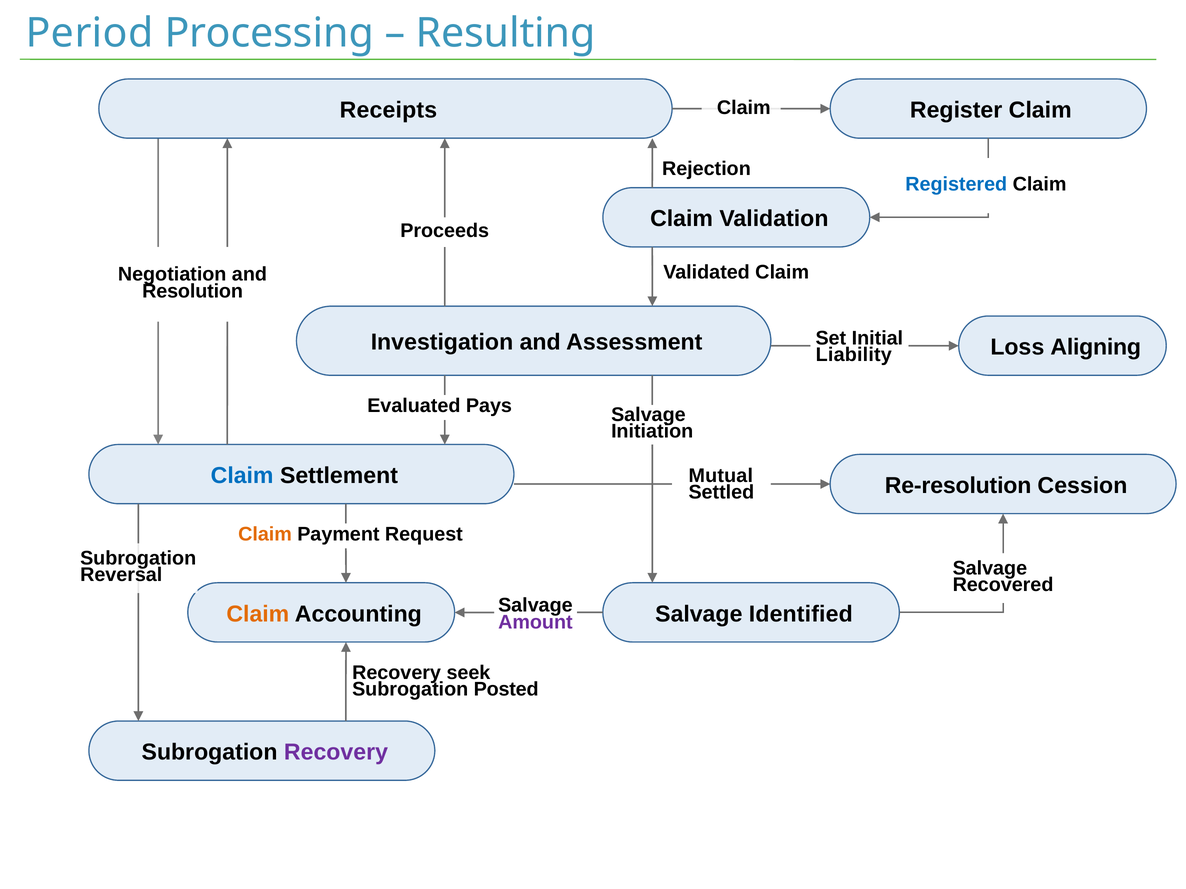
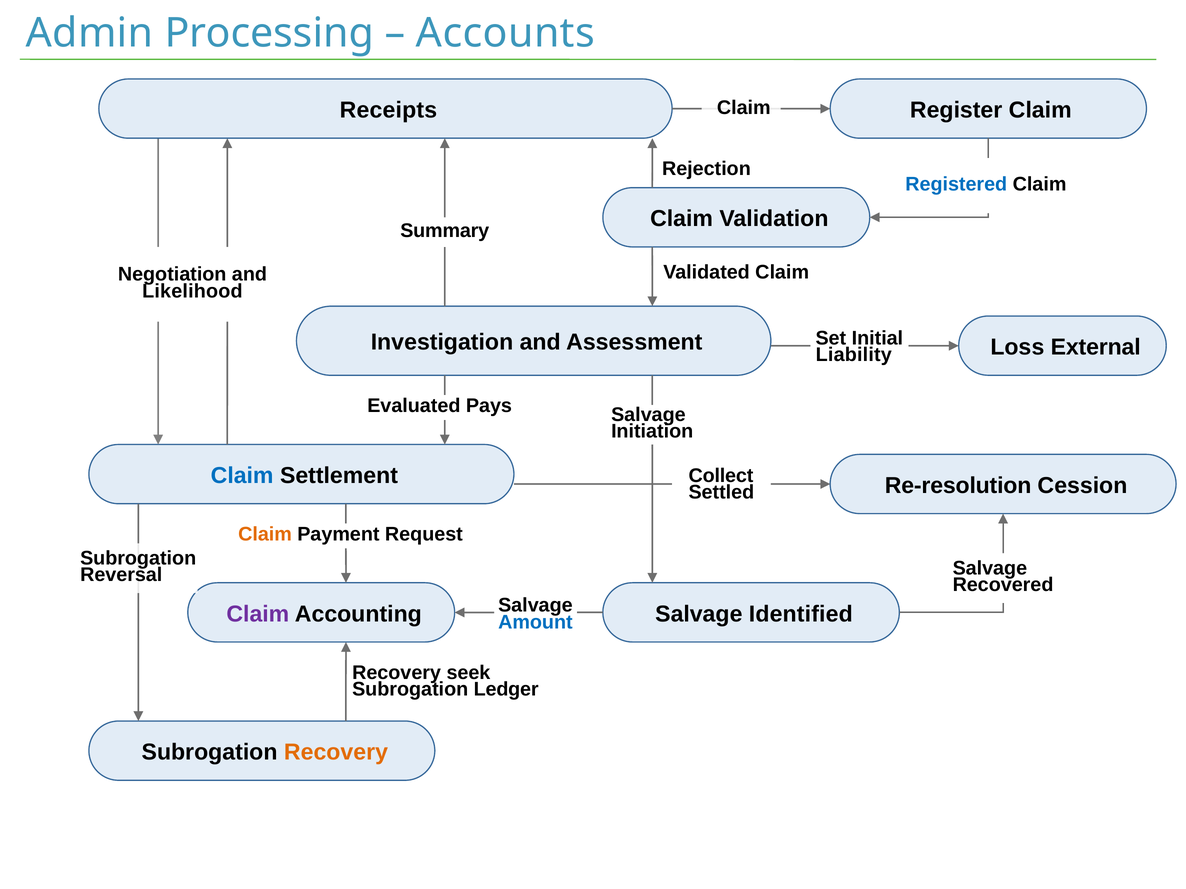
Period: Period -> Admin (90, 33)
Resulting: Resulting -> Accounts (505, 33)
Proceeds: Proceeds -> Summary (445, 231)
Resolution: Resolution -> Likelihood (192, 291)
Aligning: Aligning -> External (1096, 347)
Mutual: Mutual -> Collect (721, 476)
Claim colour: orange -> purple (258, 614)
Amount colour: purple -> blue (535, 622)
Posted: Posted -> Ledger (506, 690)
Recovery colour: purple -> orange (336, 753)
